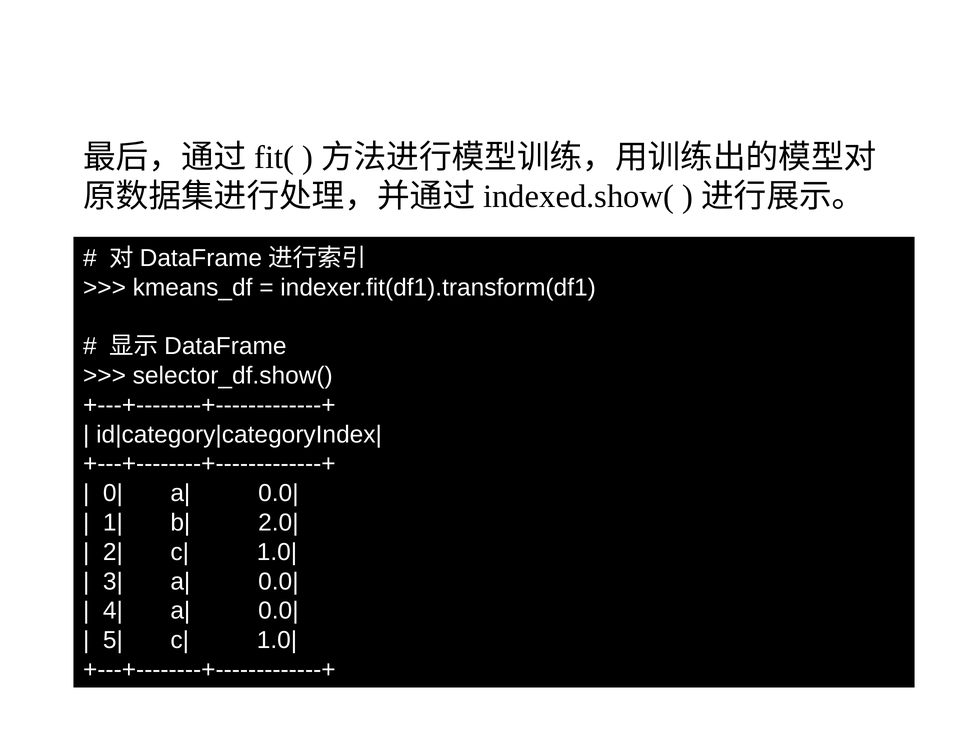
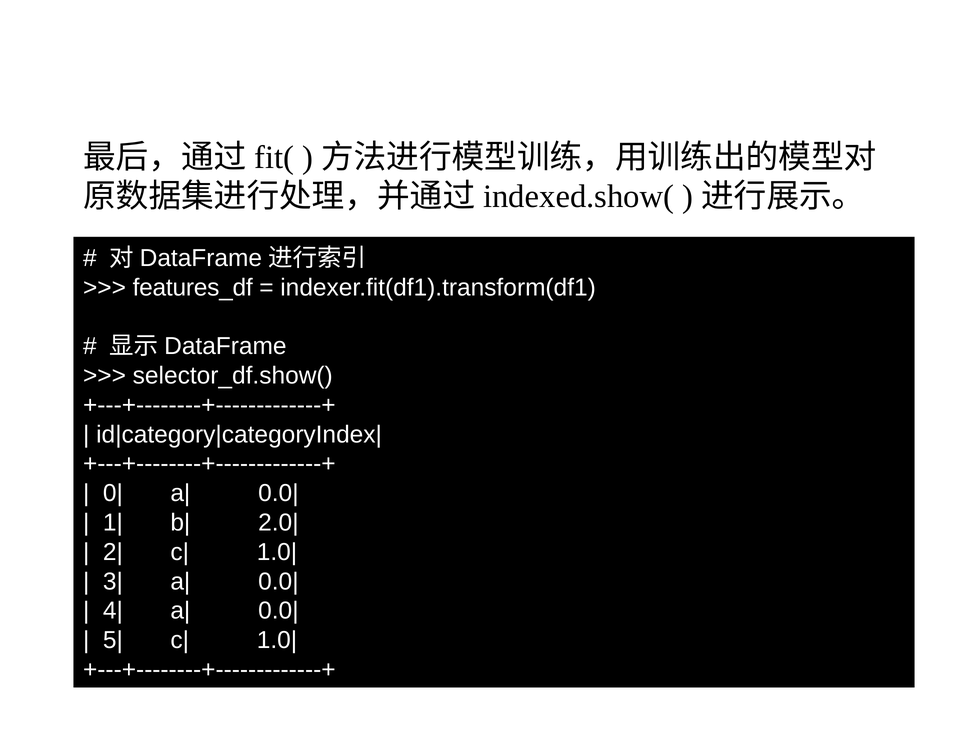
kmeans_df: kmeans_df -> features_df (193, 287)
